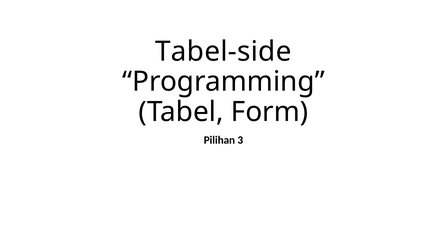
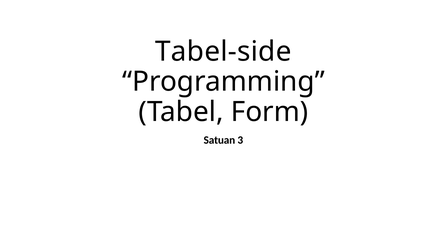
Pilihan: Pilihan -> Satuan (219, 140)
